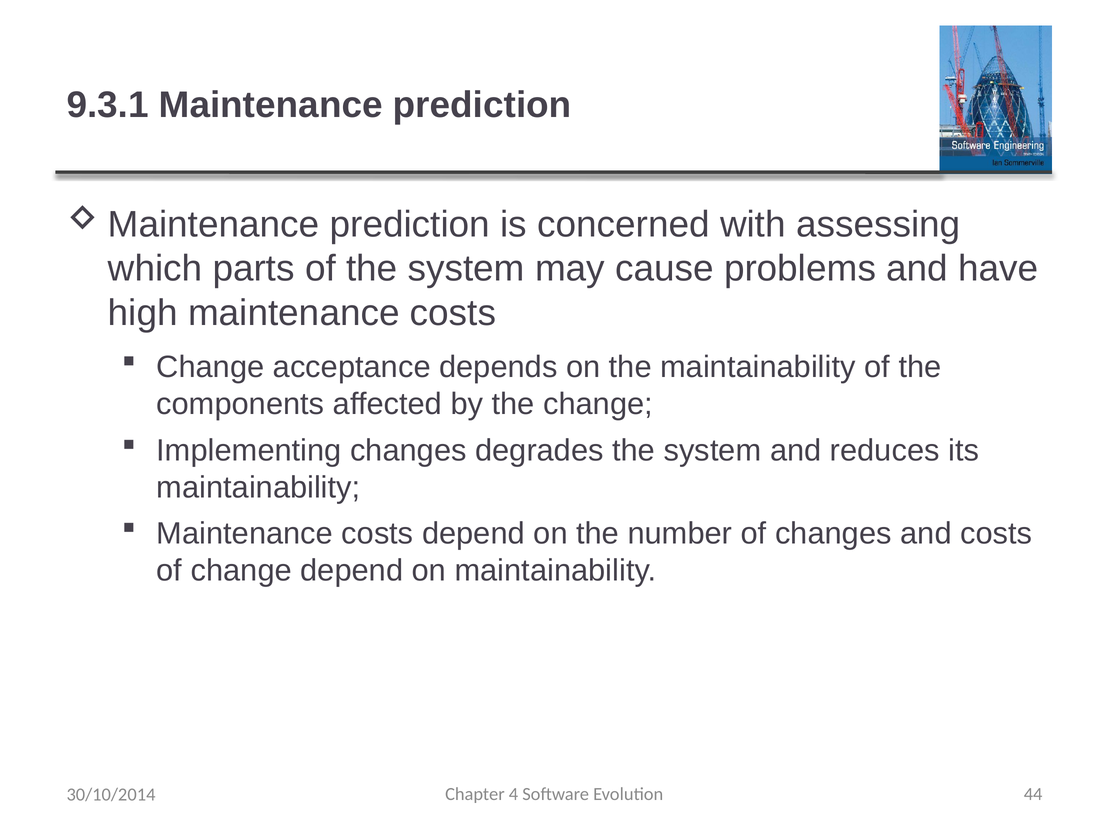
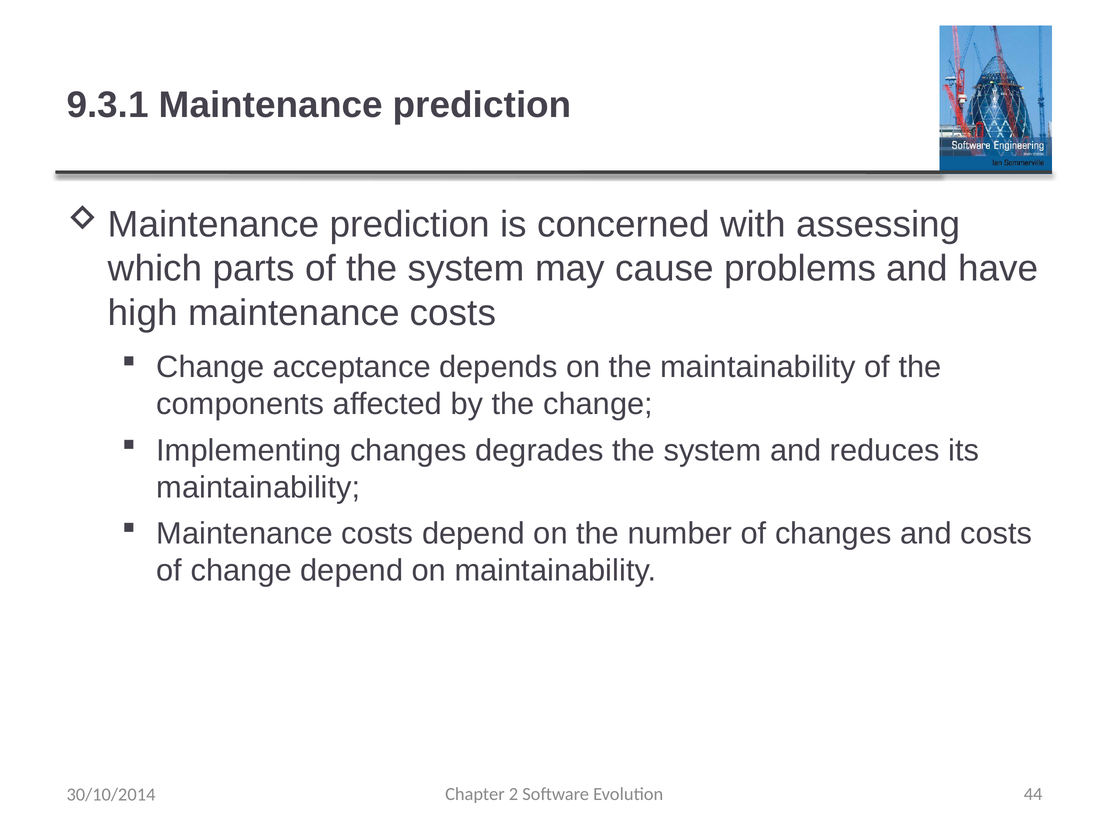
4: 4 -> 2 (513, 794)
